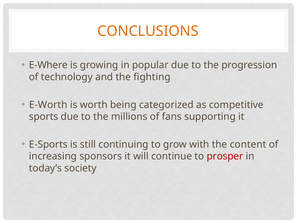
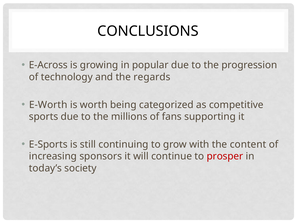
CONCLUSIONS colour: orange -> black (148, 31)
E-Where: E-Where -> E-Across (48, 65)
fighting: fighting -> regards (152, 77)
